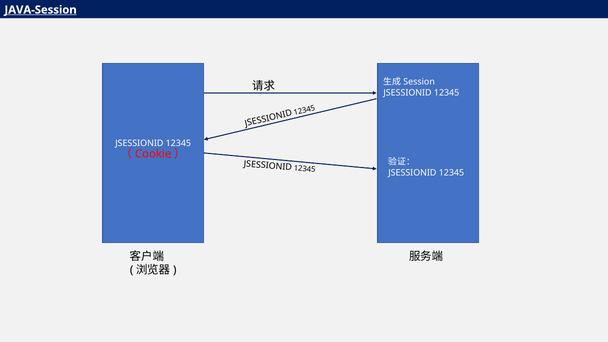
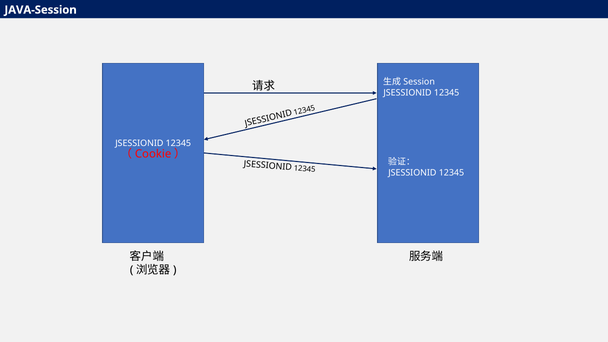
JAVA-Session underline: present -> none (41, 10)
